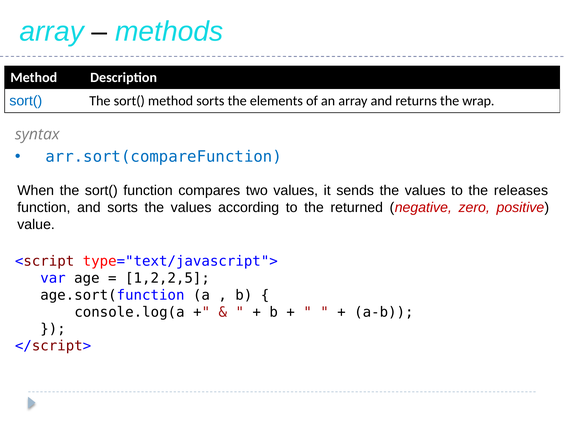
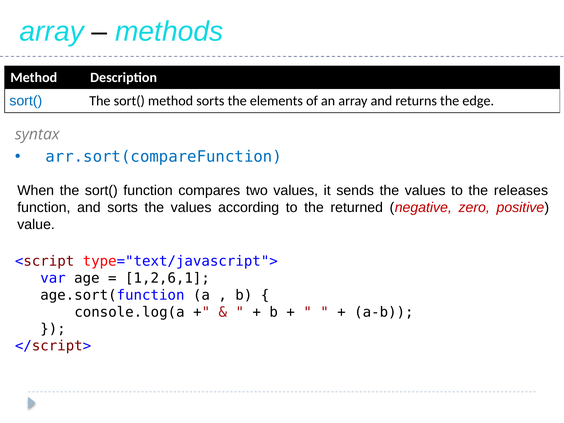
wrap: wrap -> edge (478, 101)
1,2,2,5: 1,2,2,5 -> 1,2,6,1 (167, 278)
